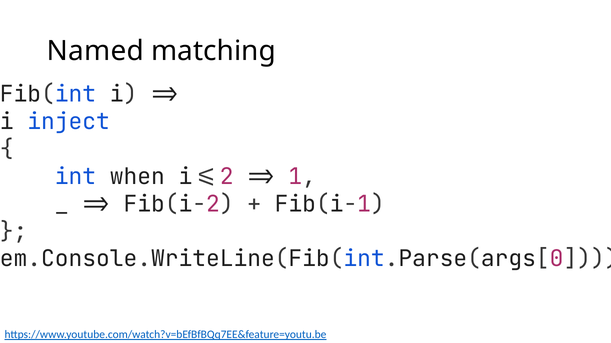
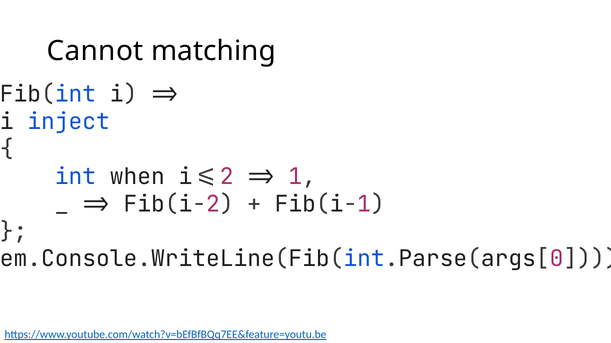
Named: Named -> Cannot (95, 51)
